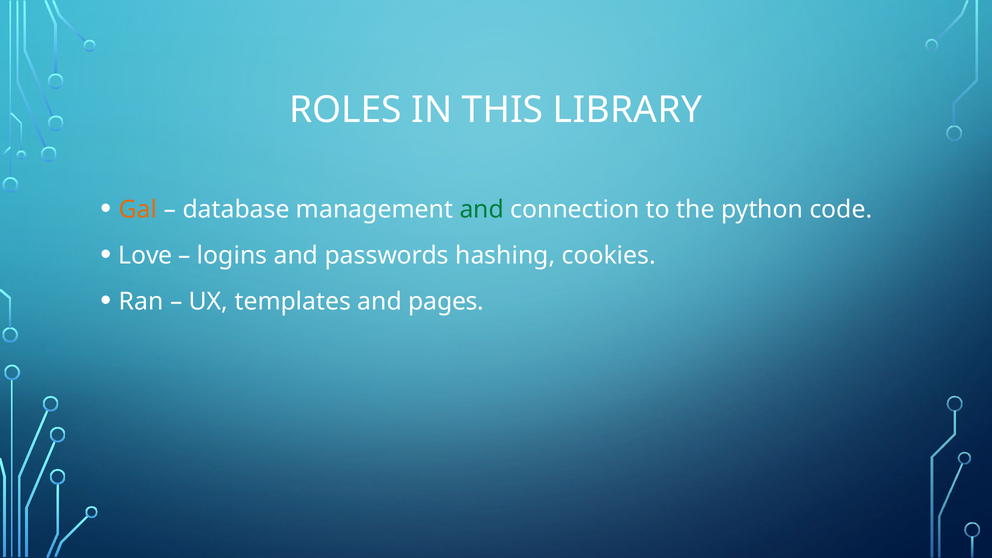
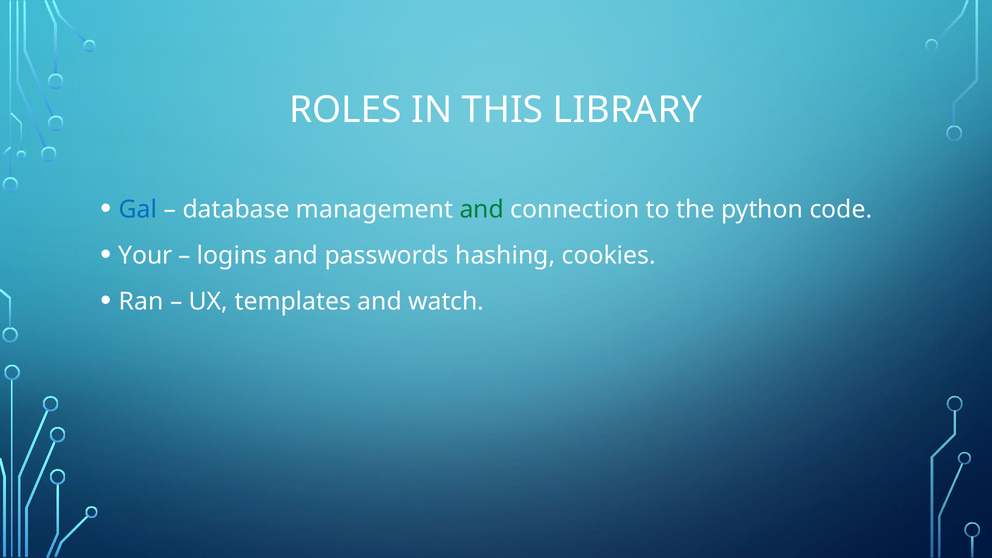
Gal colour: orange -> blue (138, 209)
Love: Love -> Your (145, 255)
pages: pages -> watch (446, 301)
